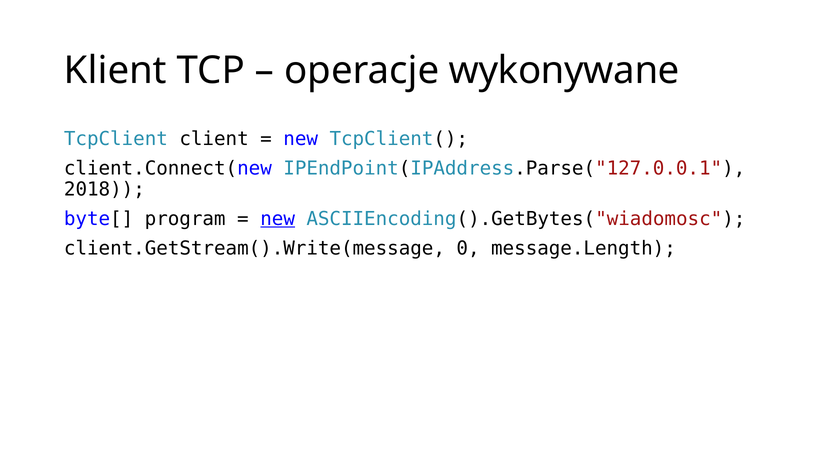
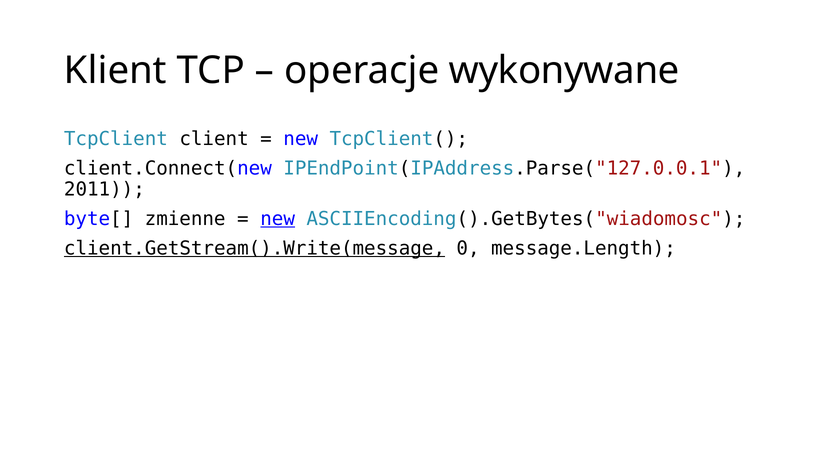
2018: 2018 -> 2011 (104, 189)
program: program -> zmienne (185, 219)
client.GetStream().Write(message underline: none -> present (254, 248)
